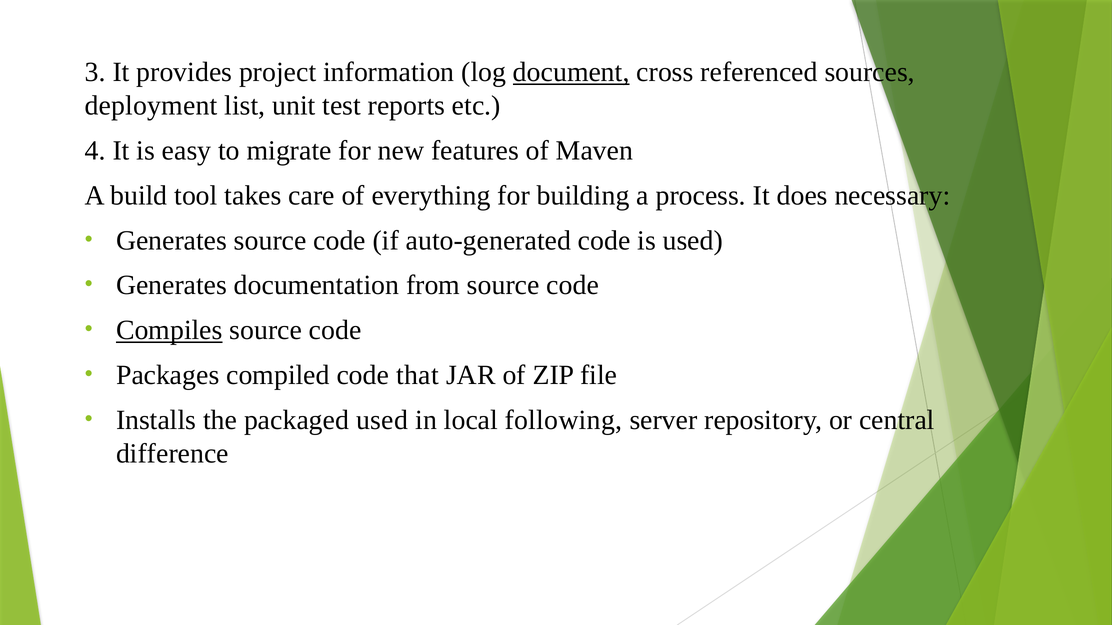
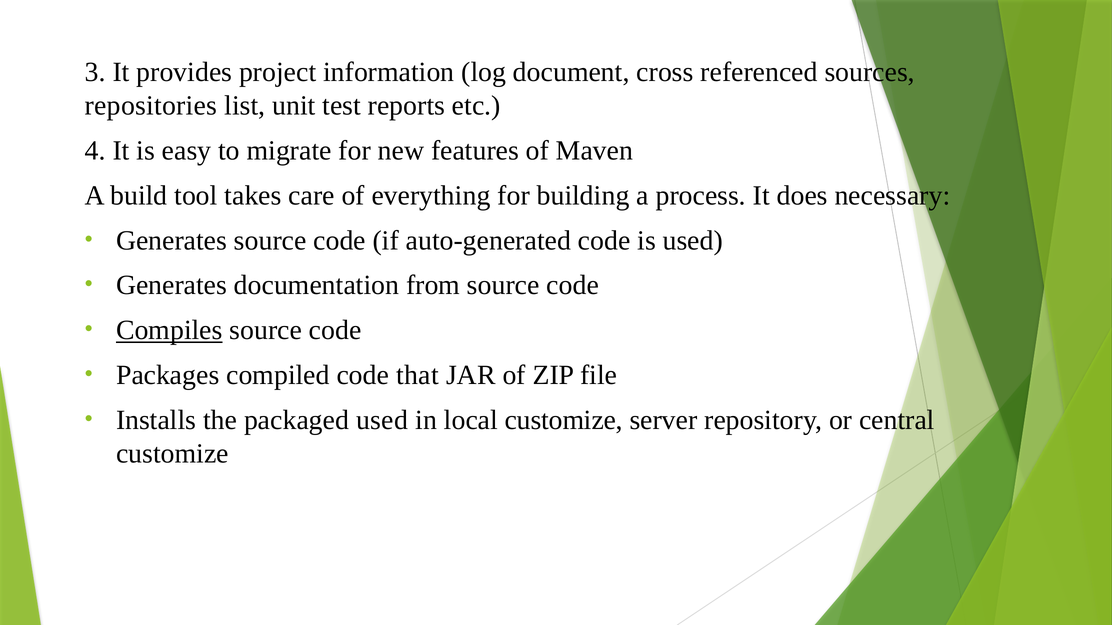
document underline: present -> none (571, 72)
deployment: deployment -> repositories (151, 106)
local following: following -> customize (564, 420)
difference: difference -> customize (172, 454)
